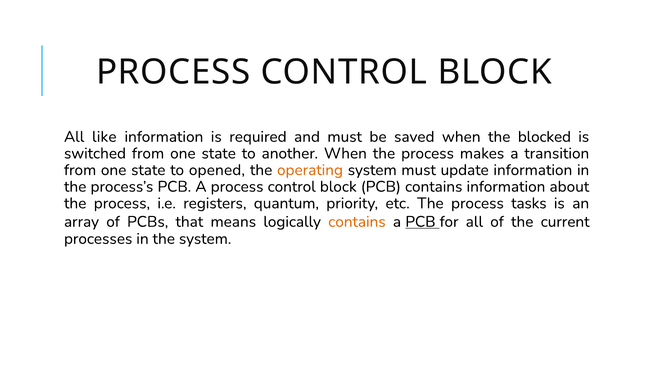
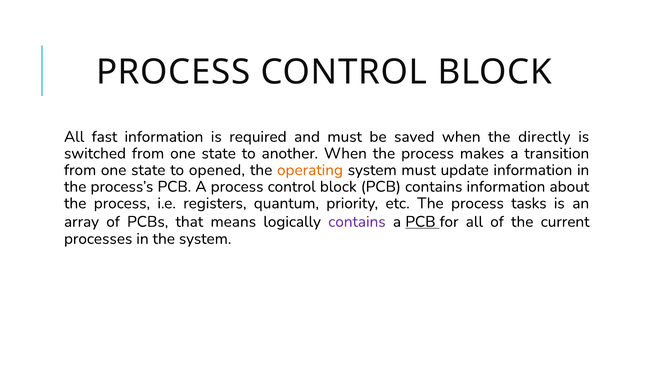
like: like -> fast (104, 137)
blocked: blocked -> directly (544, 137)
contains colour: orange -> purple (357, 222)
